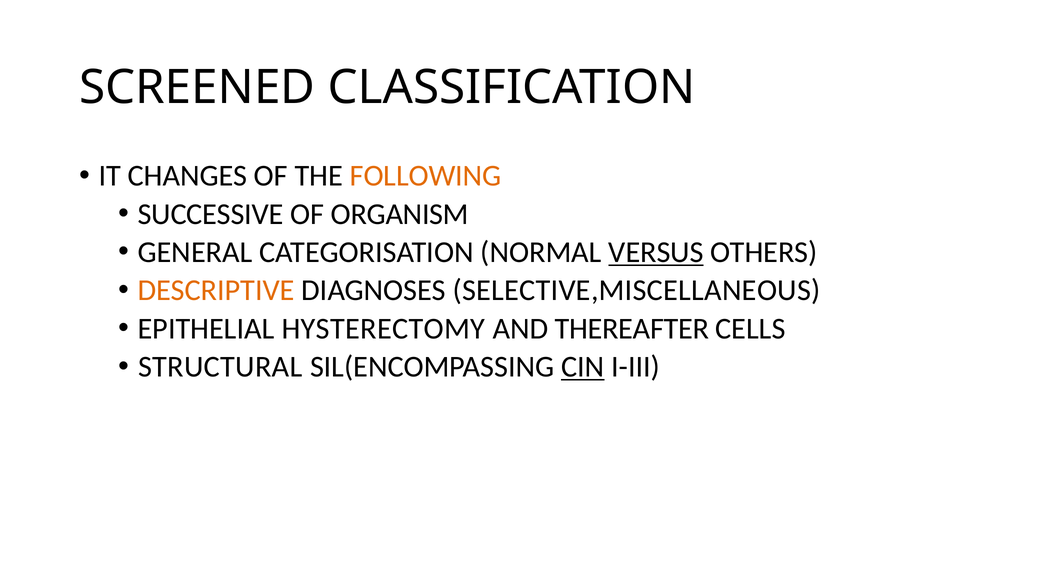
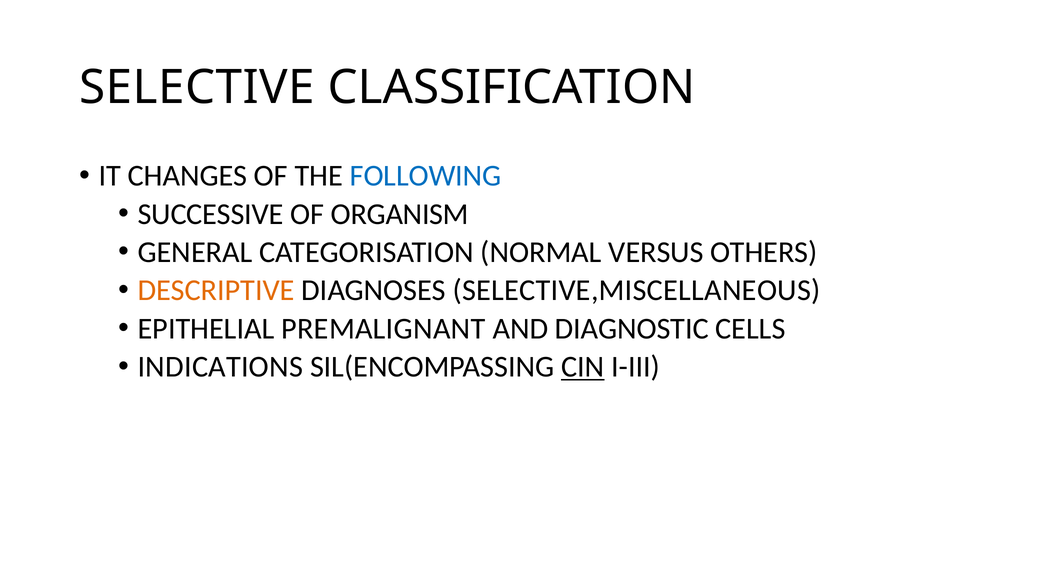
SCREENED: SCREENED -> SELECTIVE (197, 87)
FOLLOWING colour: orange -> blue (426, 176)
VERSUS underline: present -> none (656, 252)
HYSTERECTOMY: HYSTERECTOMY -> PREMALIGNANT (383, 328)
THEREAFTER: THEREAFTER -> DIAGNOSTIC (632, 328)
STRUCTURAL: STRUCTURAL -> INDICATIONS (220, 366)
